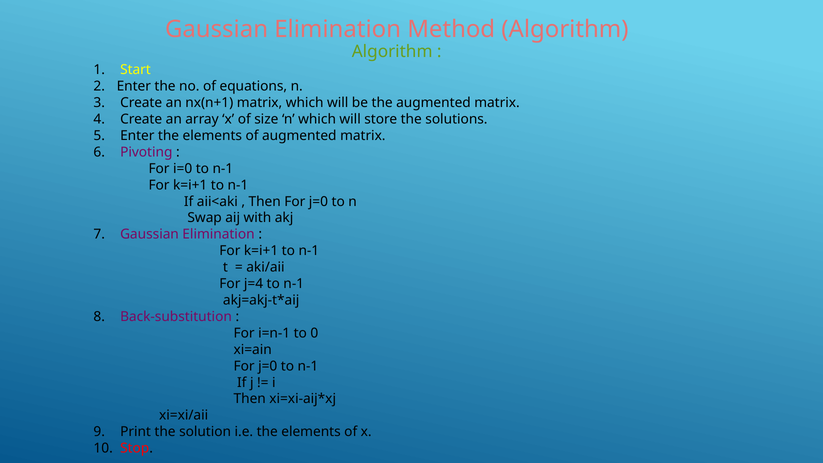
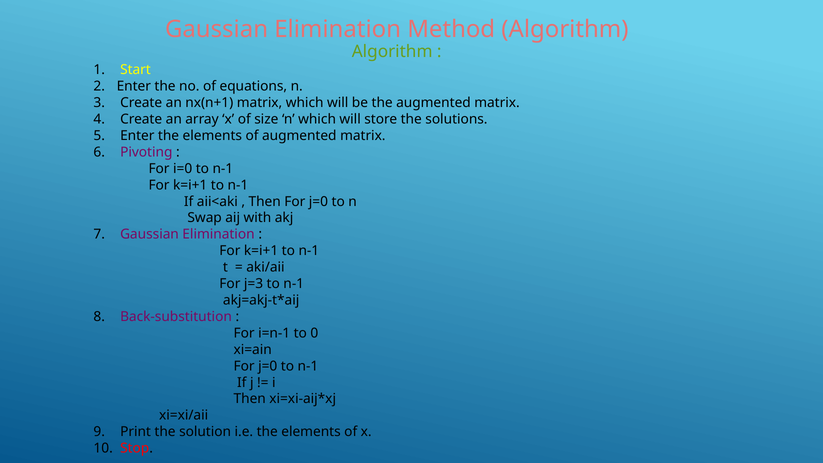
j=4: j=4 -> j=3 (254, 284)
